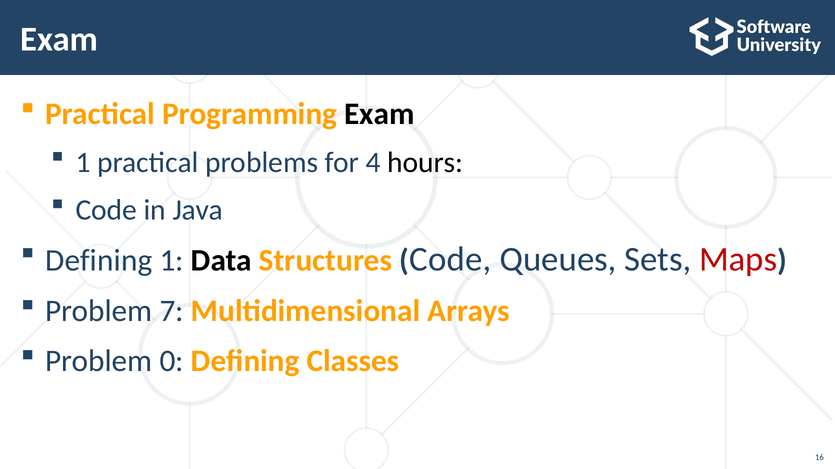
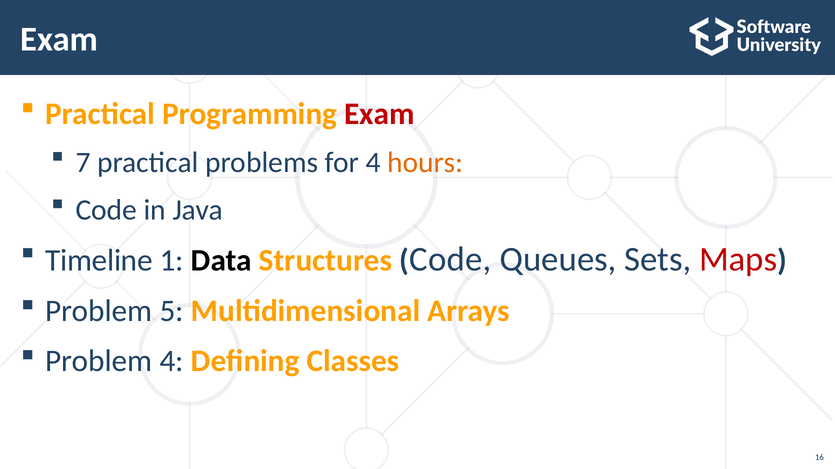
Exam colour: black -> red (379, 114)
1: 1 -> 7 (83, 163)
hours colour: black -> orange (425, 163)
Defining: Defining -> Timeline (99, 261)
7: 7 -> 5 (172, 311)
Problem 0: 0 -> 4 (172, 361)
